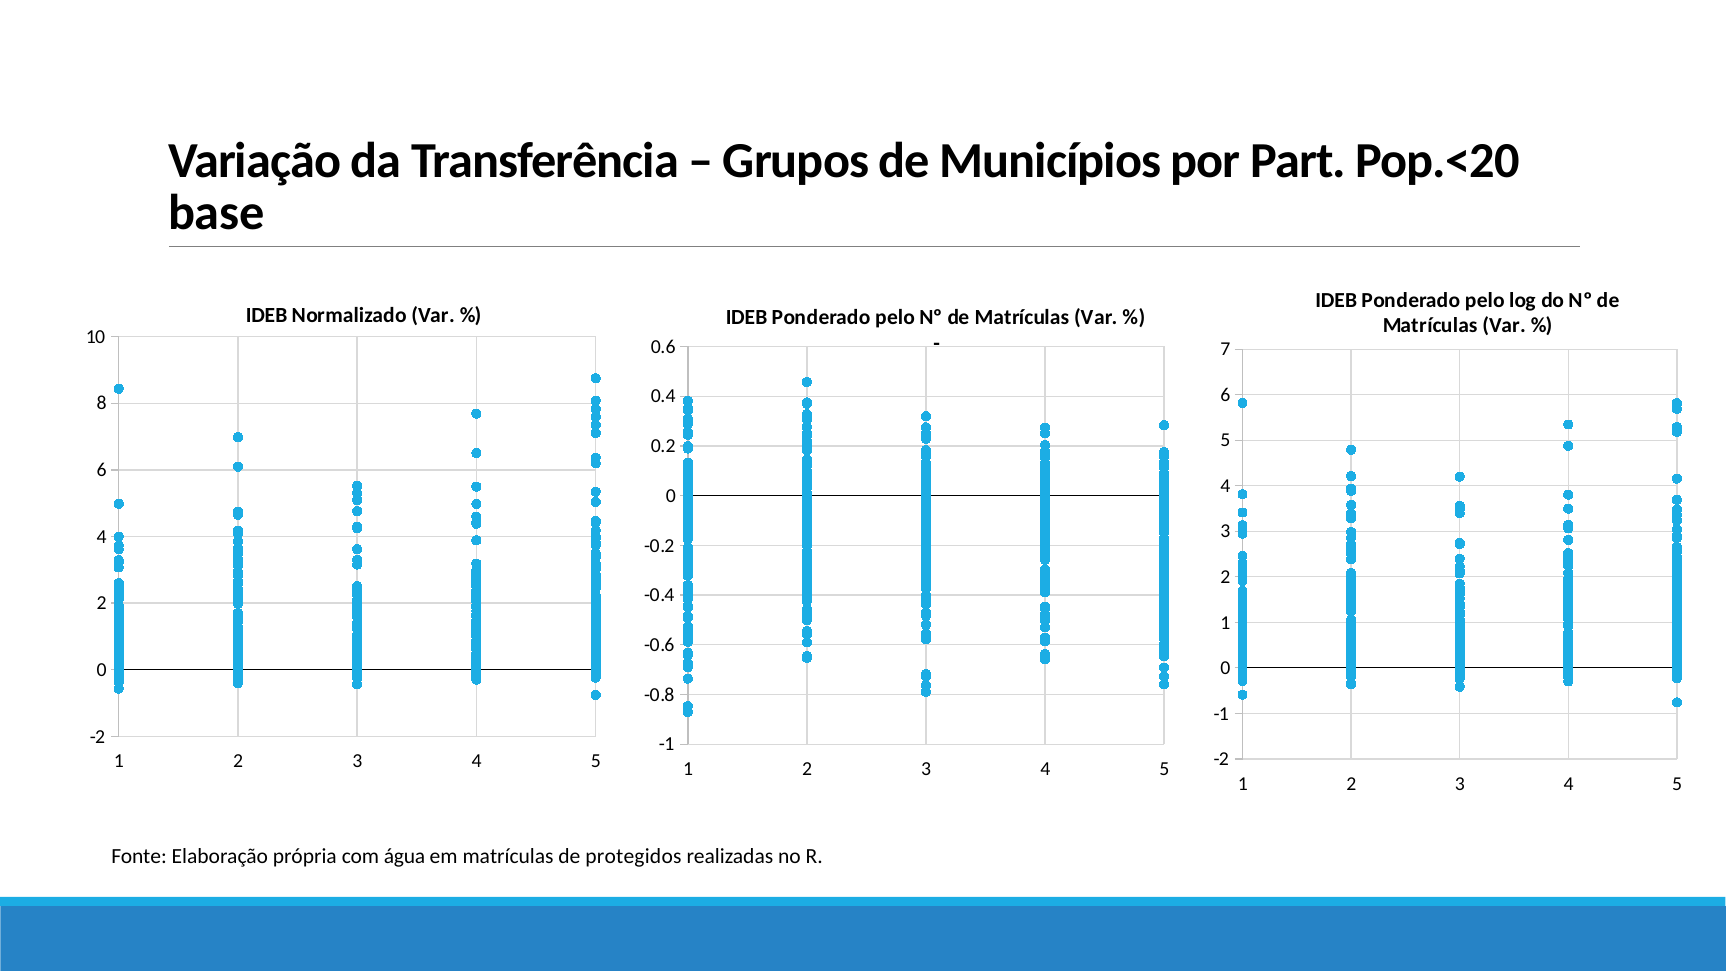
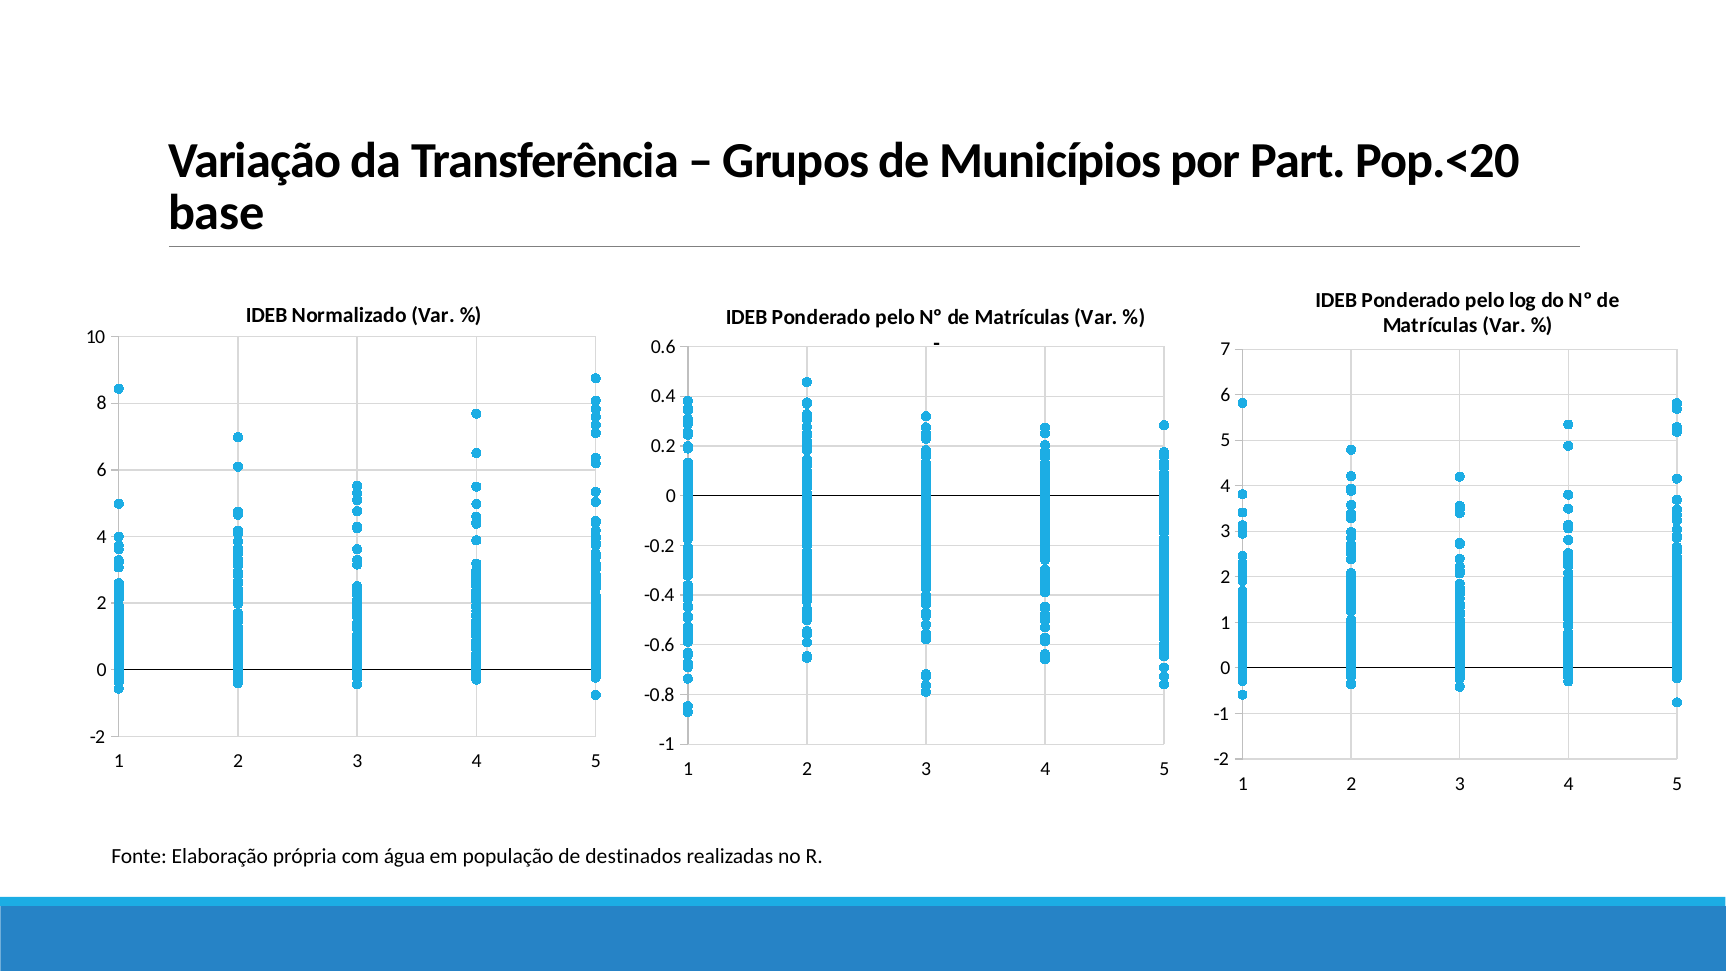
em matrículas: matrículas -> população (508, 857)
protegidos: protegidos -> destinados (633, 857)
